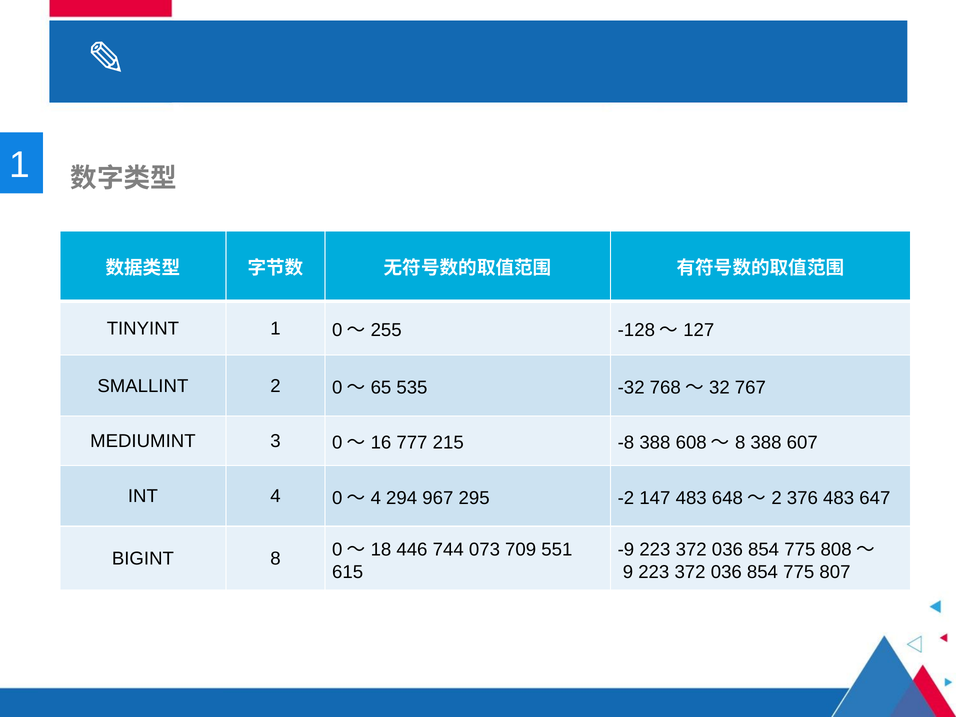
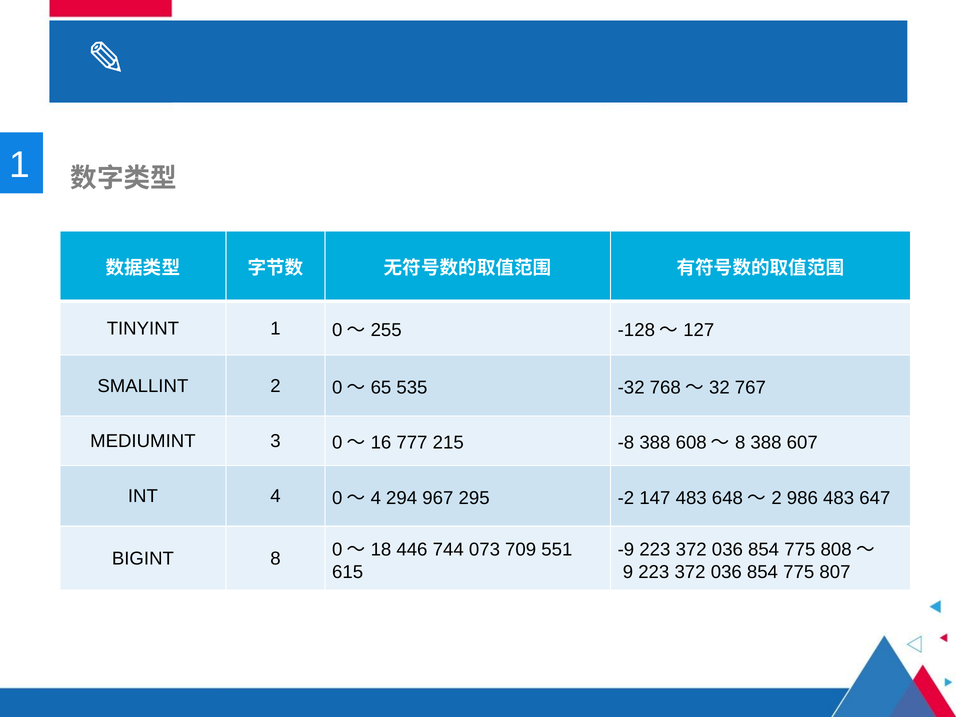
376: 376 -> 986 (802, 498)
